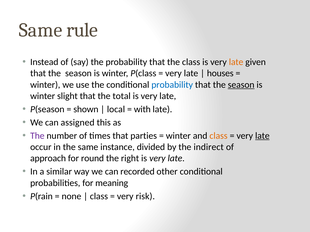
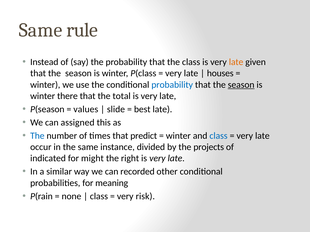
slight: slight -> there (67, 96)
shown: shown -> values (86, 109)
local: local -> slide (116, 109)
with: with -> best (142, 109)
The colour: purple -> blue (37, 136)
parties: parties -> predict (144, 136)
class colour: orange -> blue (219, 136)
late underline: present -> none (262, 136)
indirect: indirect -> projects (209, 147)
approach: approach -> indicated (48, 159)
round: round -> might (92, 159)
